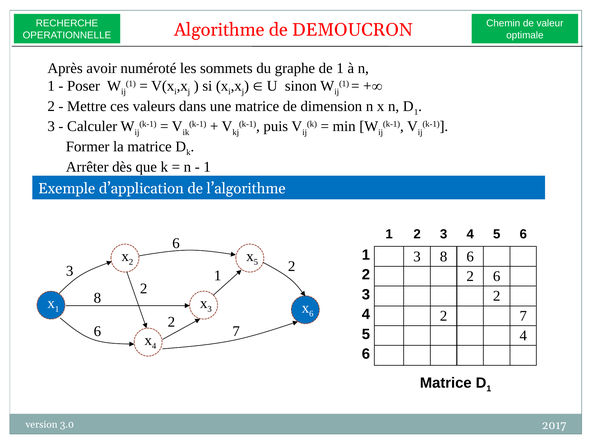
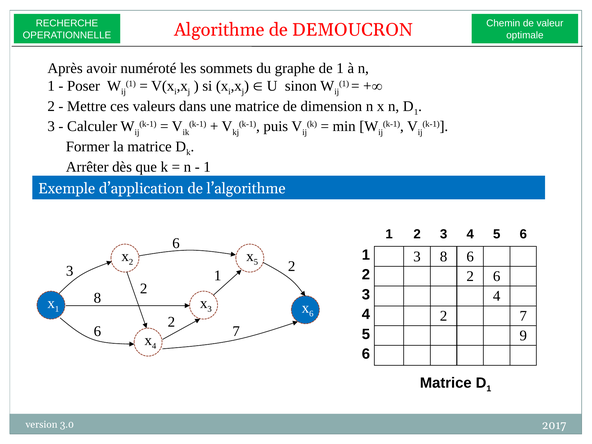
2: 2 -> 4 (497, 296)
5 4: 4 -> 9 (523, 336)
